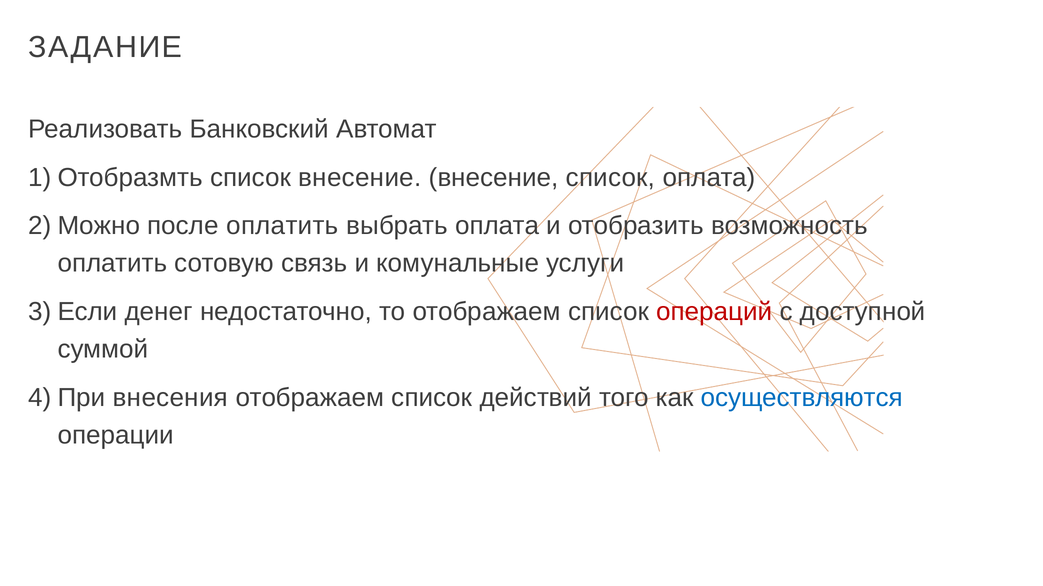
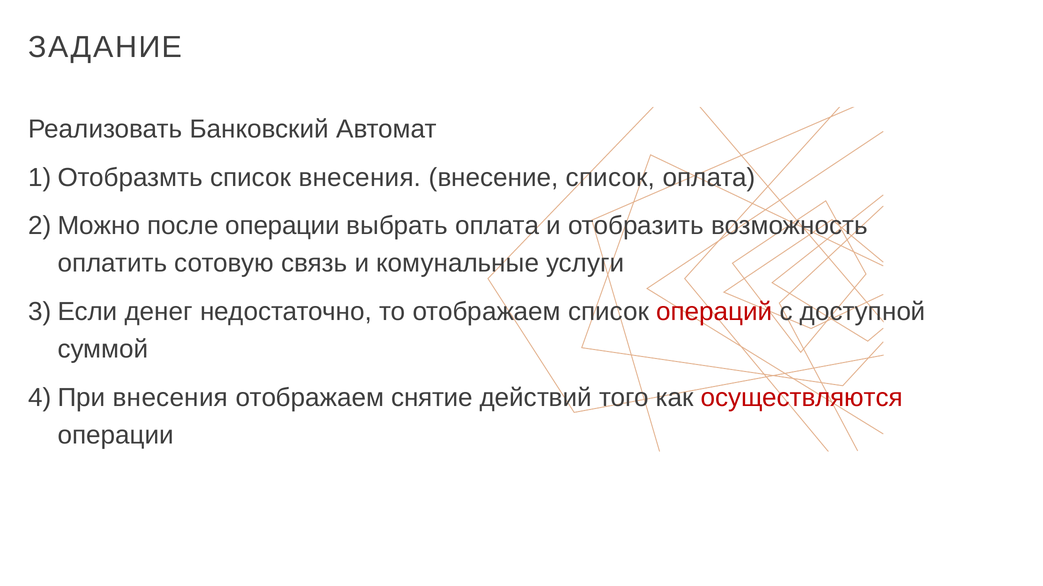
список внесение: внесение -> внесения (360, 178)
после оплатить: оплатить -> операции (283, 226)
список: список -> снятие (432, 398)
осуществляются colour: blue -> red (802, 398)
